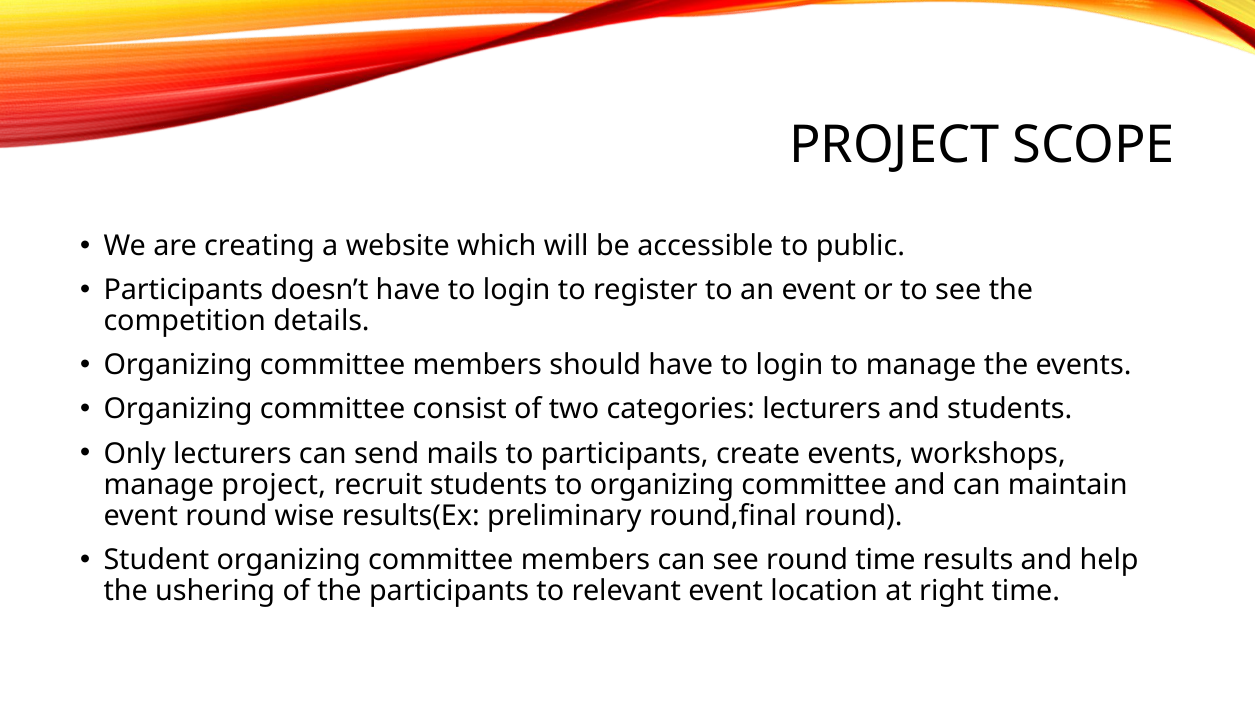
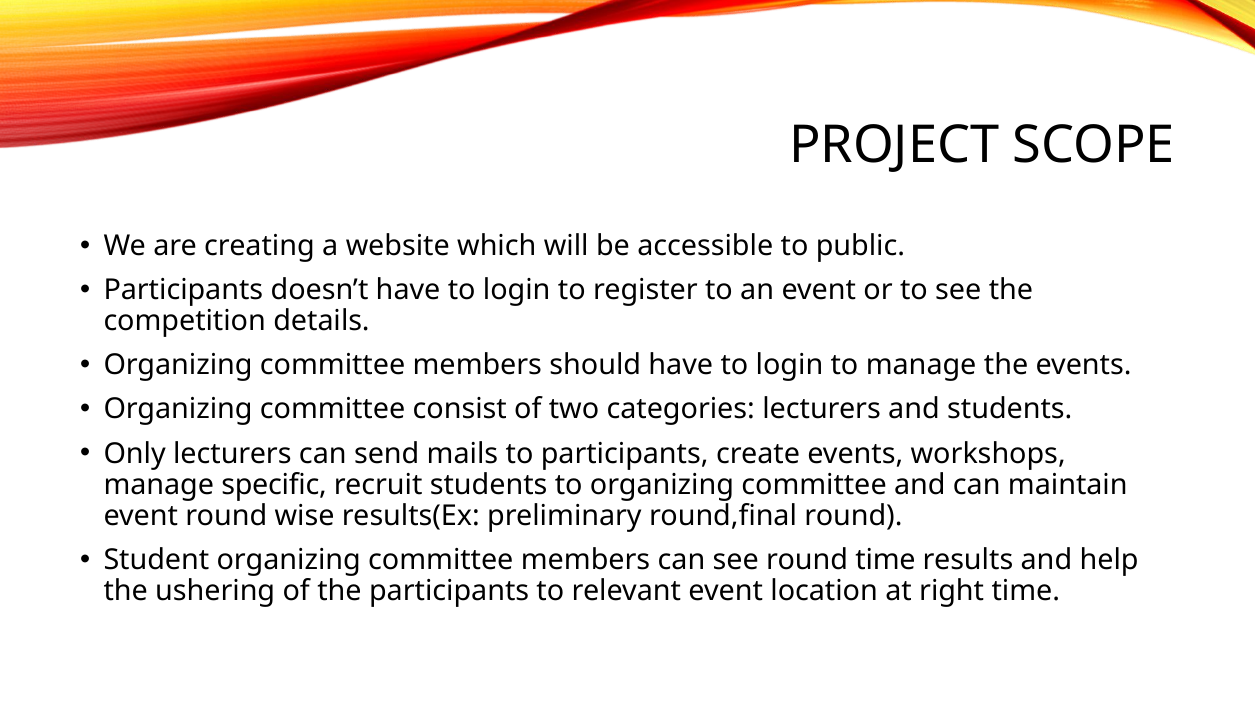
manage project: project -> specific (274, 485)
